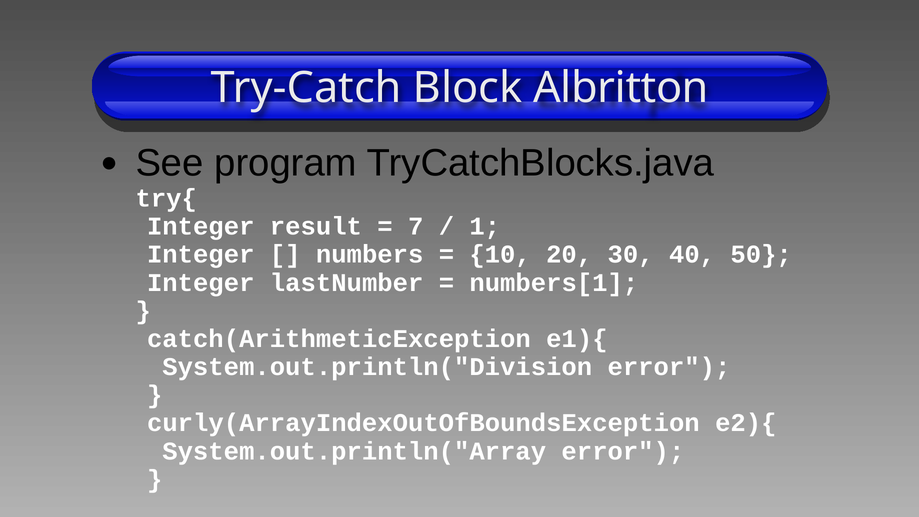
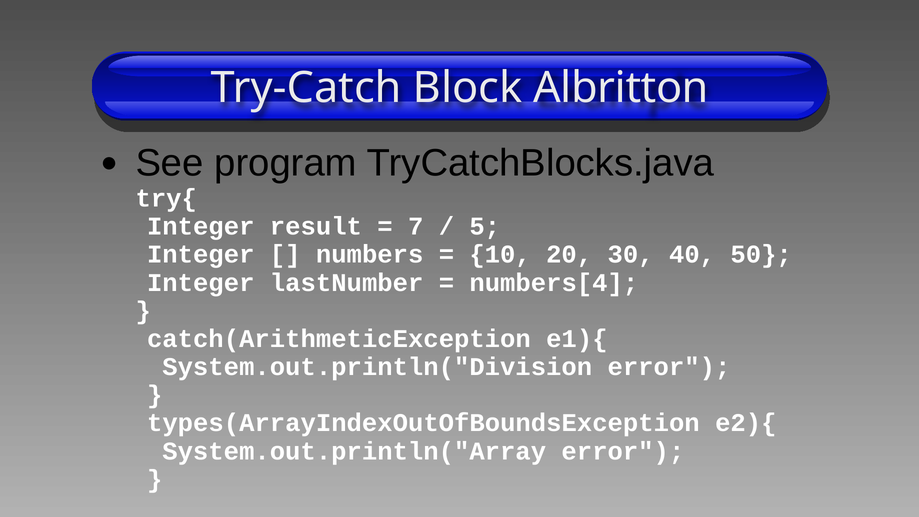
1: 1 -> 5 (485, 226)
numbers[1: numbers[1 -> numbers[4 (554, 283)
curly(ArrayIndexOutOfBoundsException: curly(ArrayIndexOutOfBoundsException -> types(ArrayIndexOutOfBoundsException (423, 423)
